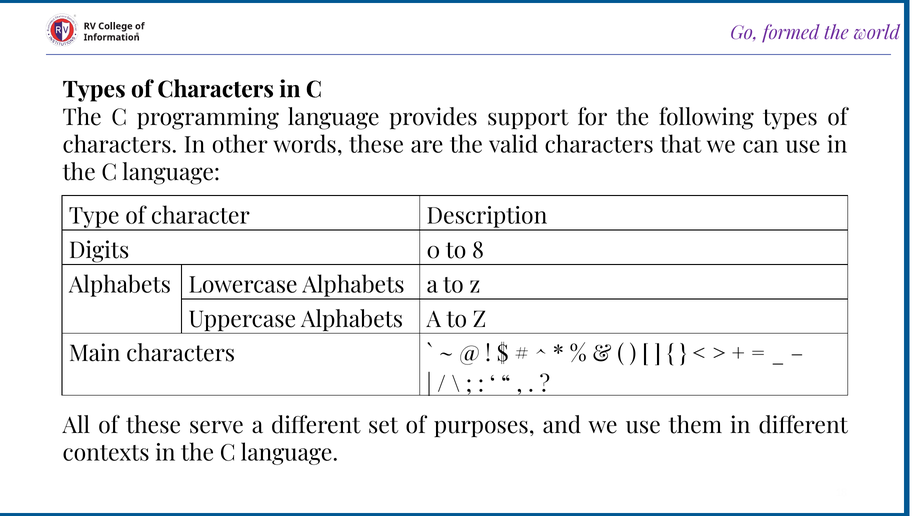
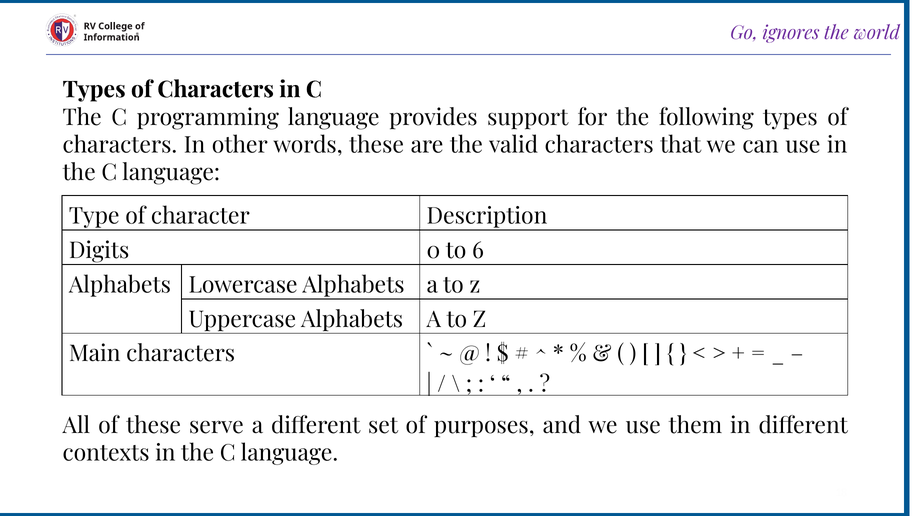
formed: formed -> ignores (791, 33)
8: 8 -> 6 (478, 251)
